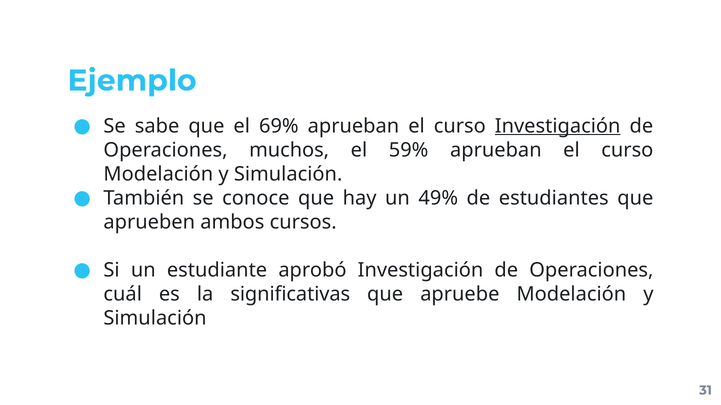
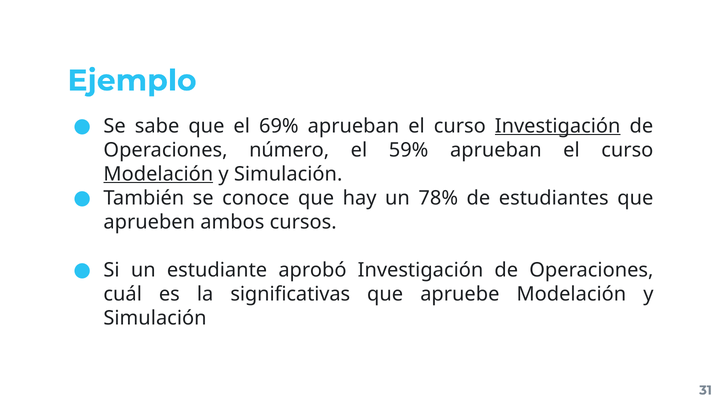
muchos: muchos -> número (289, 150)
Modelación underline: none -> present (158, 174)
49%: 49% -> 78% (438, 198)
